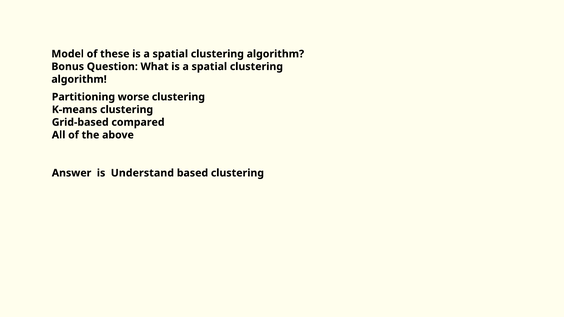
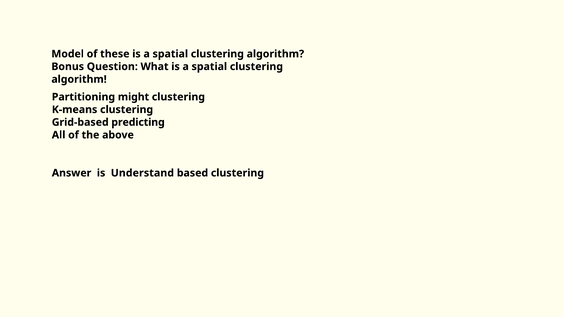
worse: worse -> might (133, 97)
compared: compared -> predicting (138, 122)
